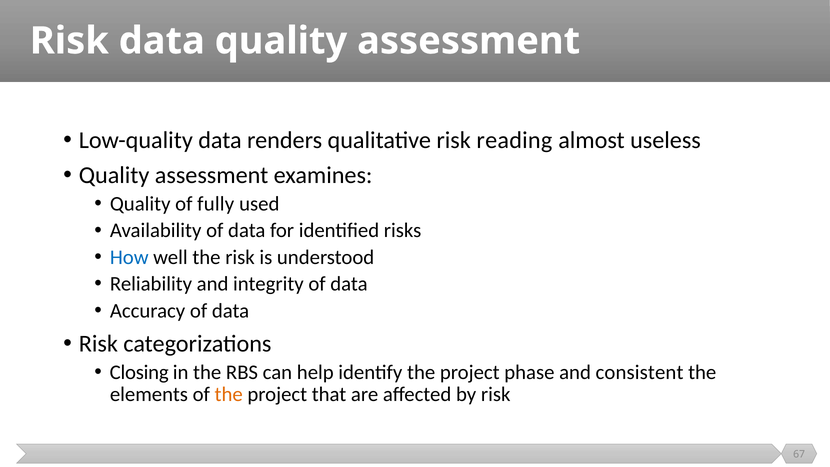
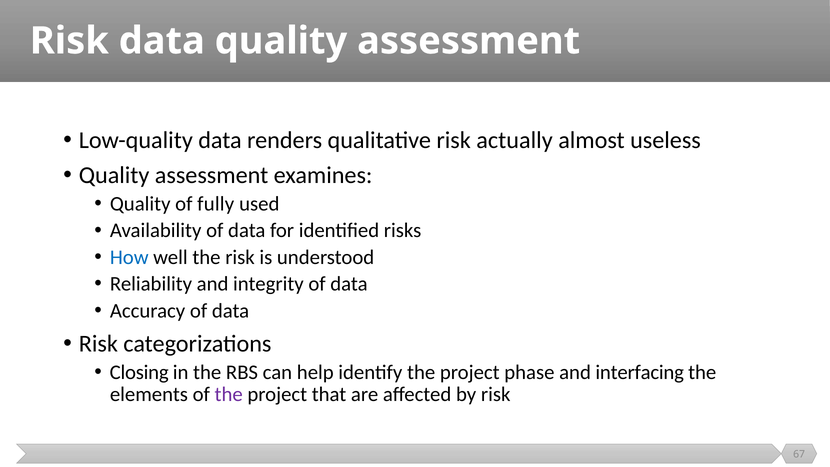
reading: reading -> actually (515, 140)
consistent: consistent -> interfacing (640, 372)
the colour: orange -> purple (229, 395)
